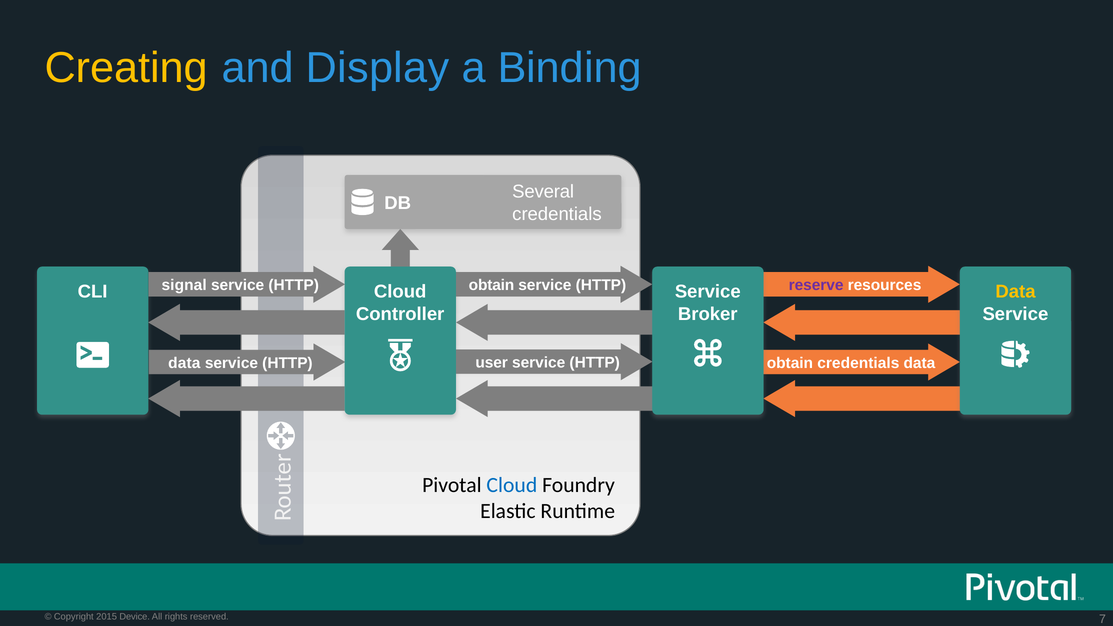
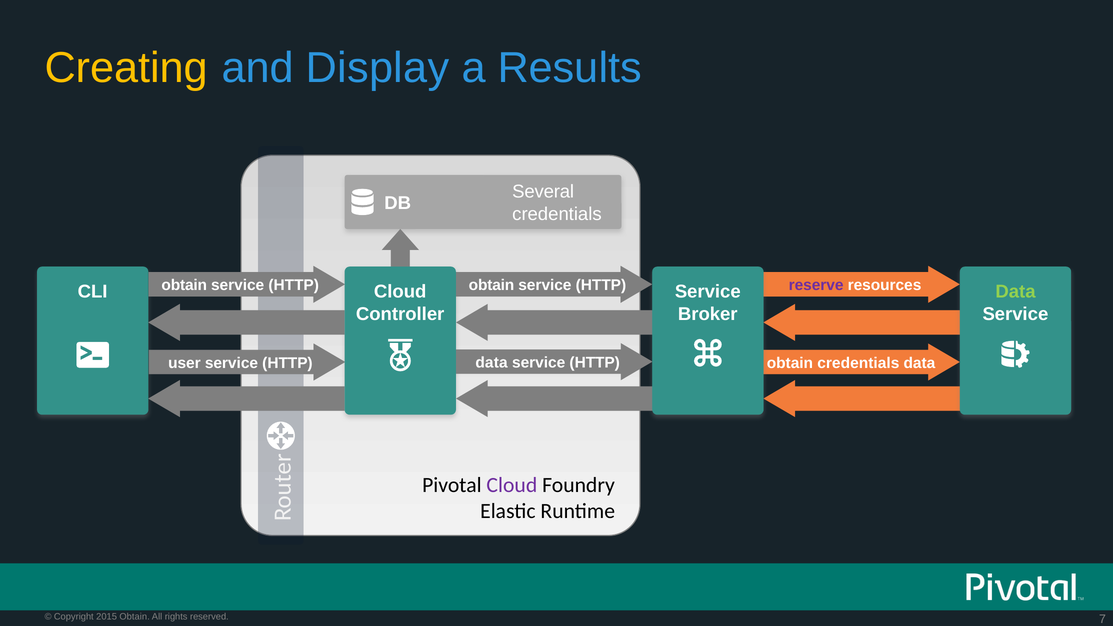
Binding: Binding -> Results (570, 68)
signal: signal -> obtain (184, 285)
Data colour: yellow -> light green (1016, 292)
user: user -> data (492, 363)
data: data -> user (184, 363)
Cloud colour: blue -> purple (512, 485)
Device: Device -> Obtain (135, 617)
